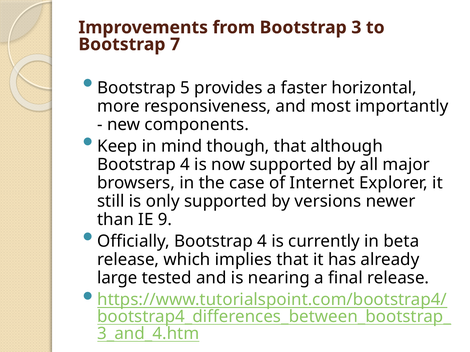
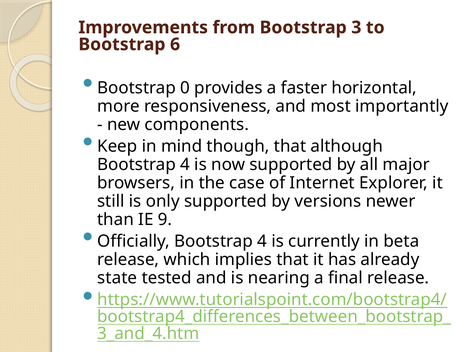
7: 7 -> 6 (175, 44)
5: 5 -> 0 (185, 88)
large: large -> state (117, 278)
